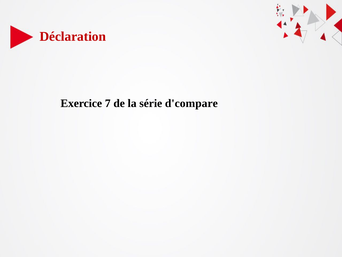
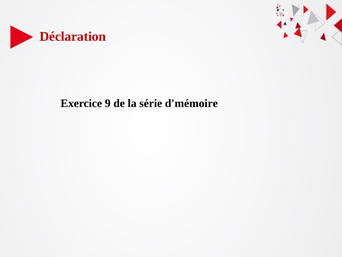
7: 7 -> 9 (108, 103)
d'compare: d'compare -> d'mémoire (191, 103)
